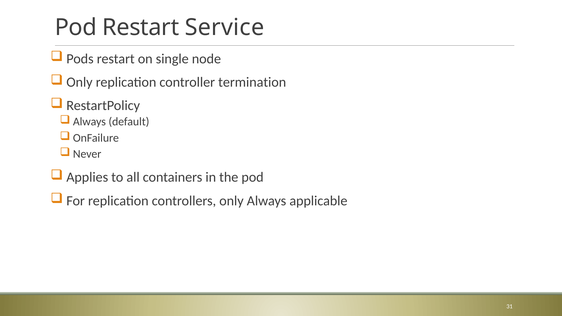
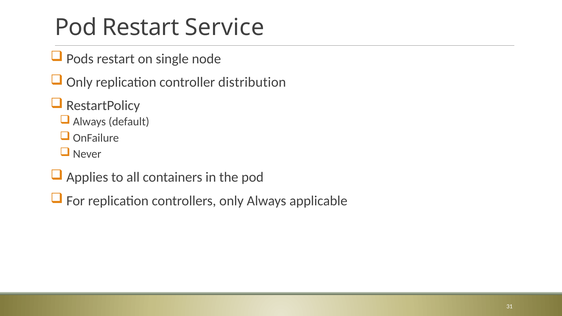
termination: termination -> distribution (252, 82)
